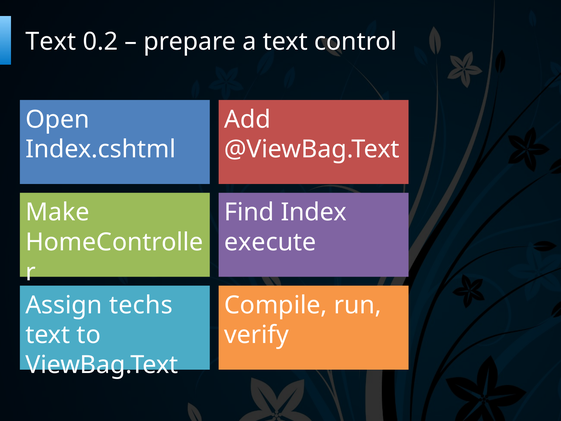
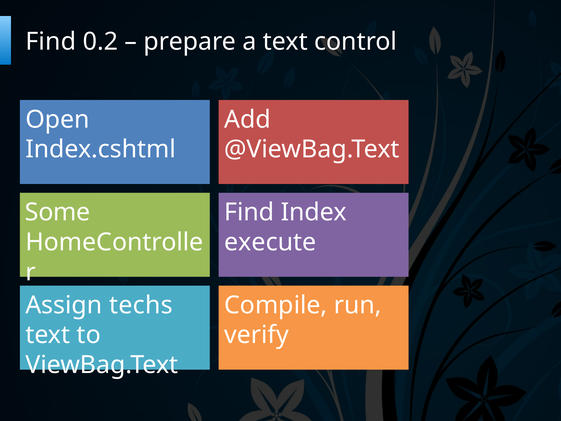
Text: Text -> Find (51, 42)
Make: Make -> Some (58, 212)
